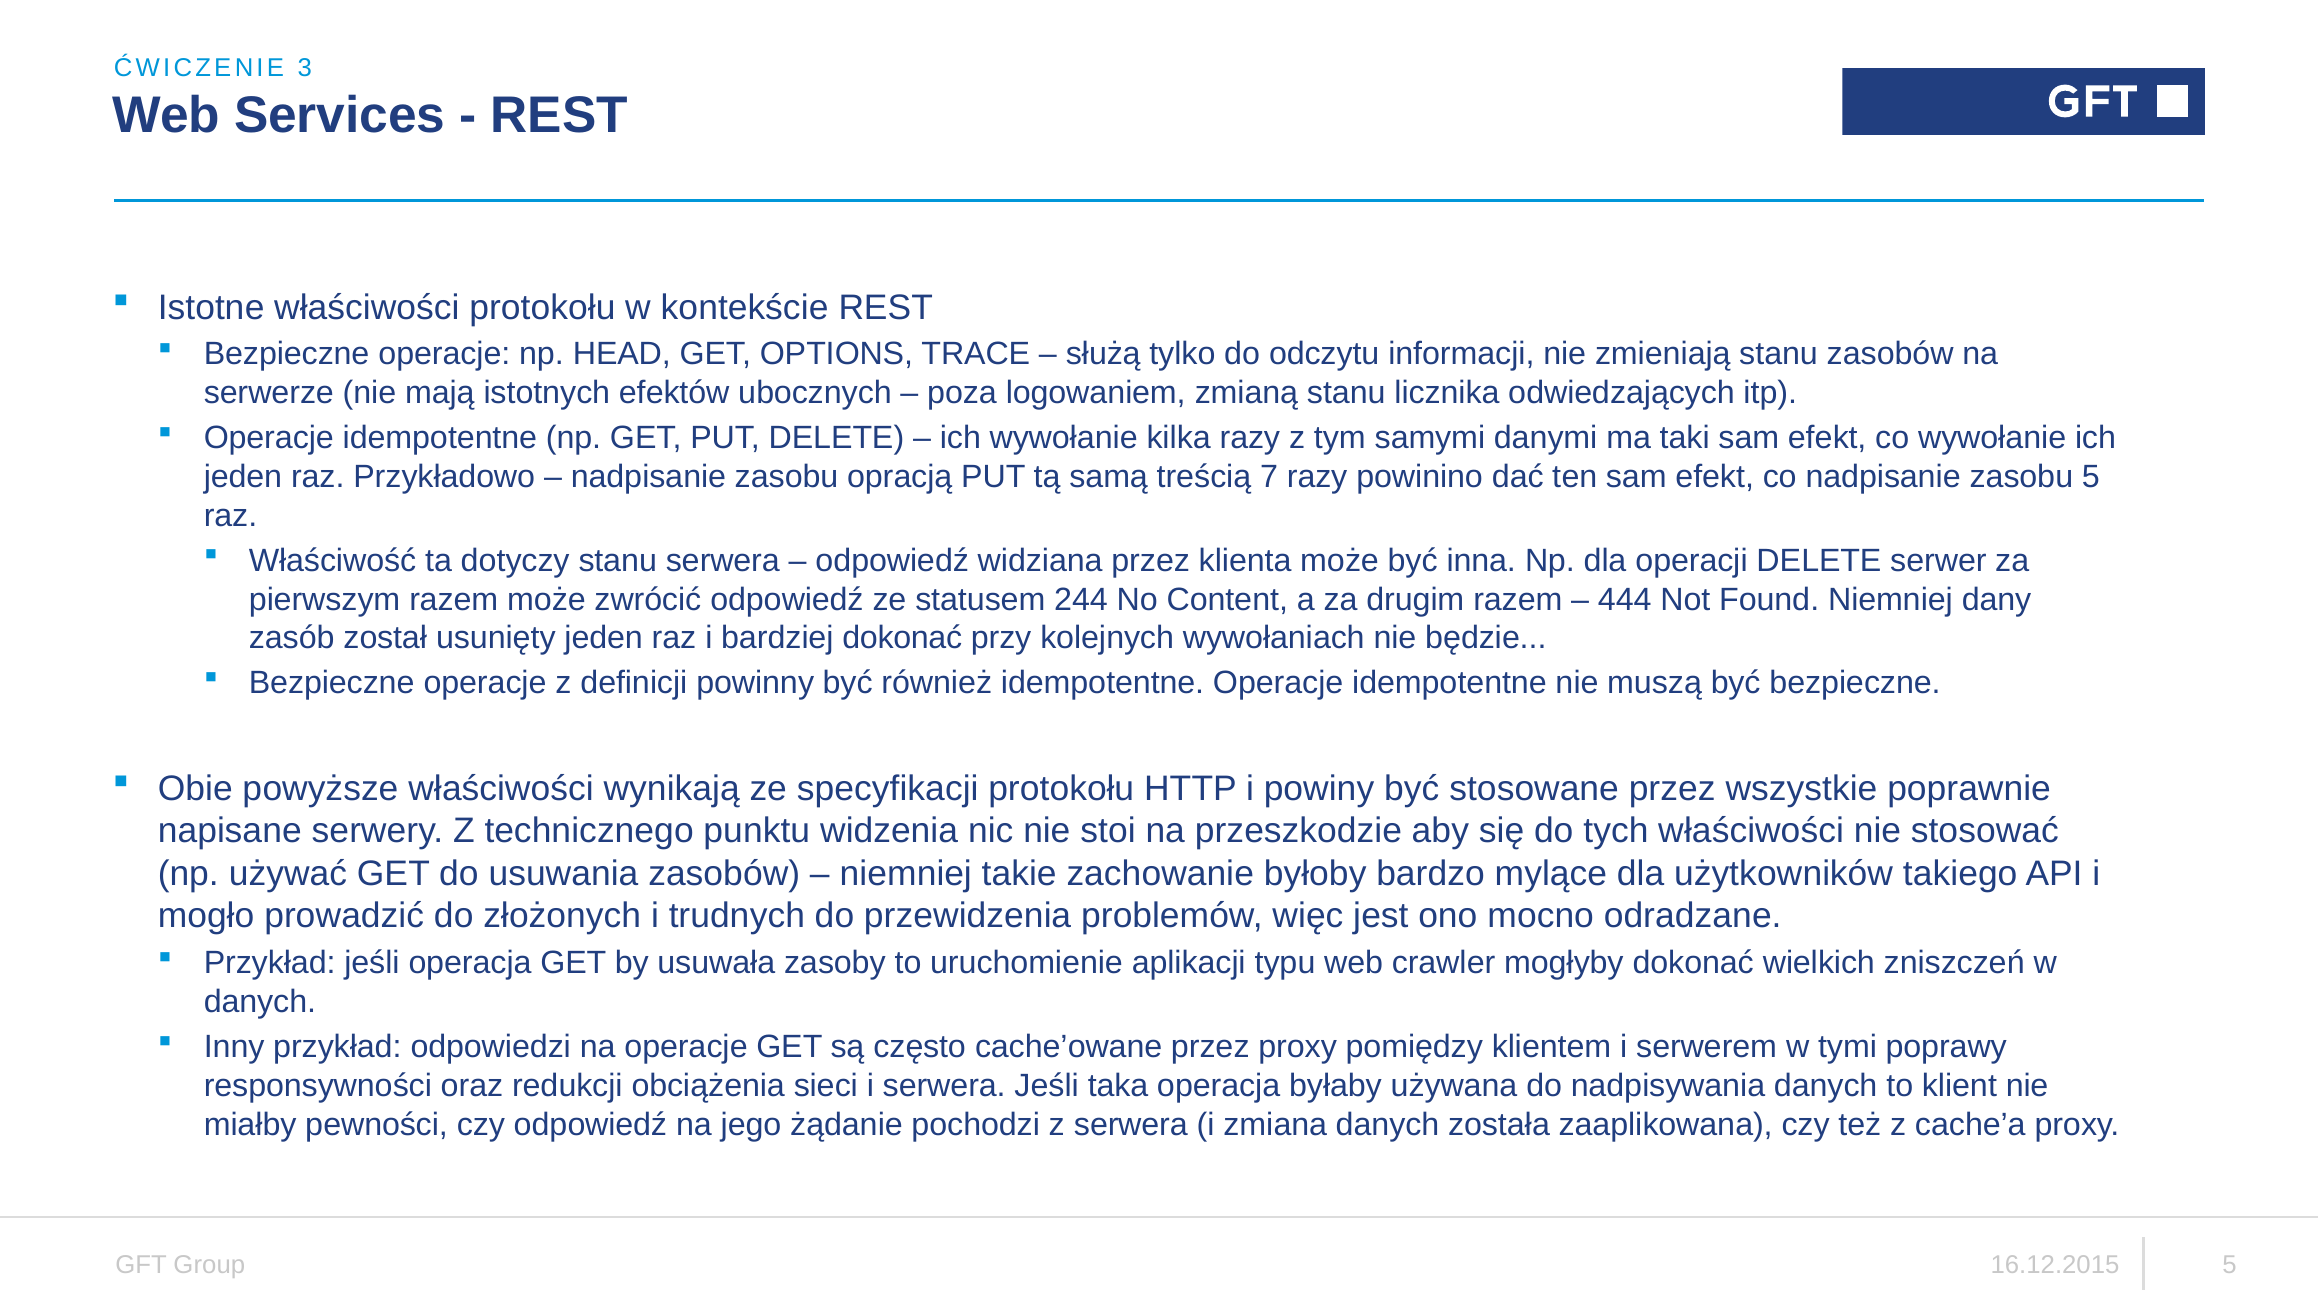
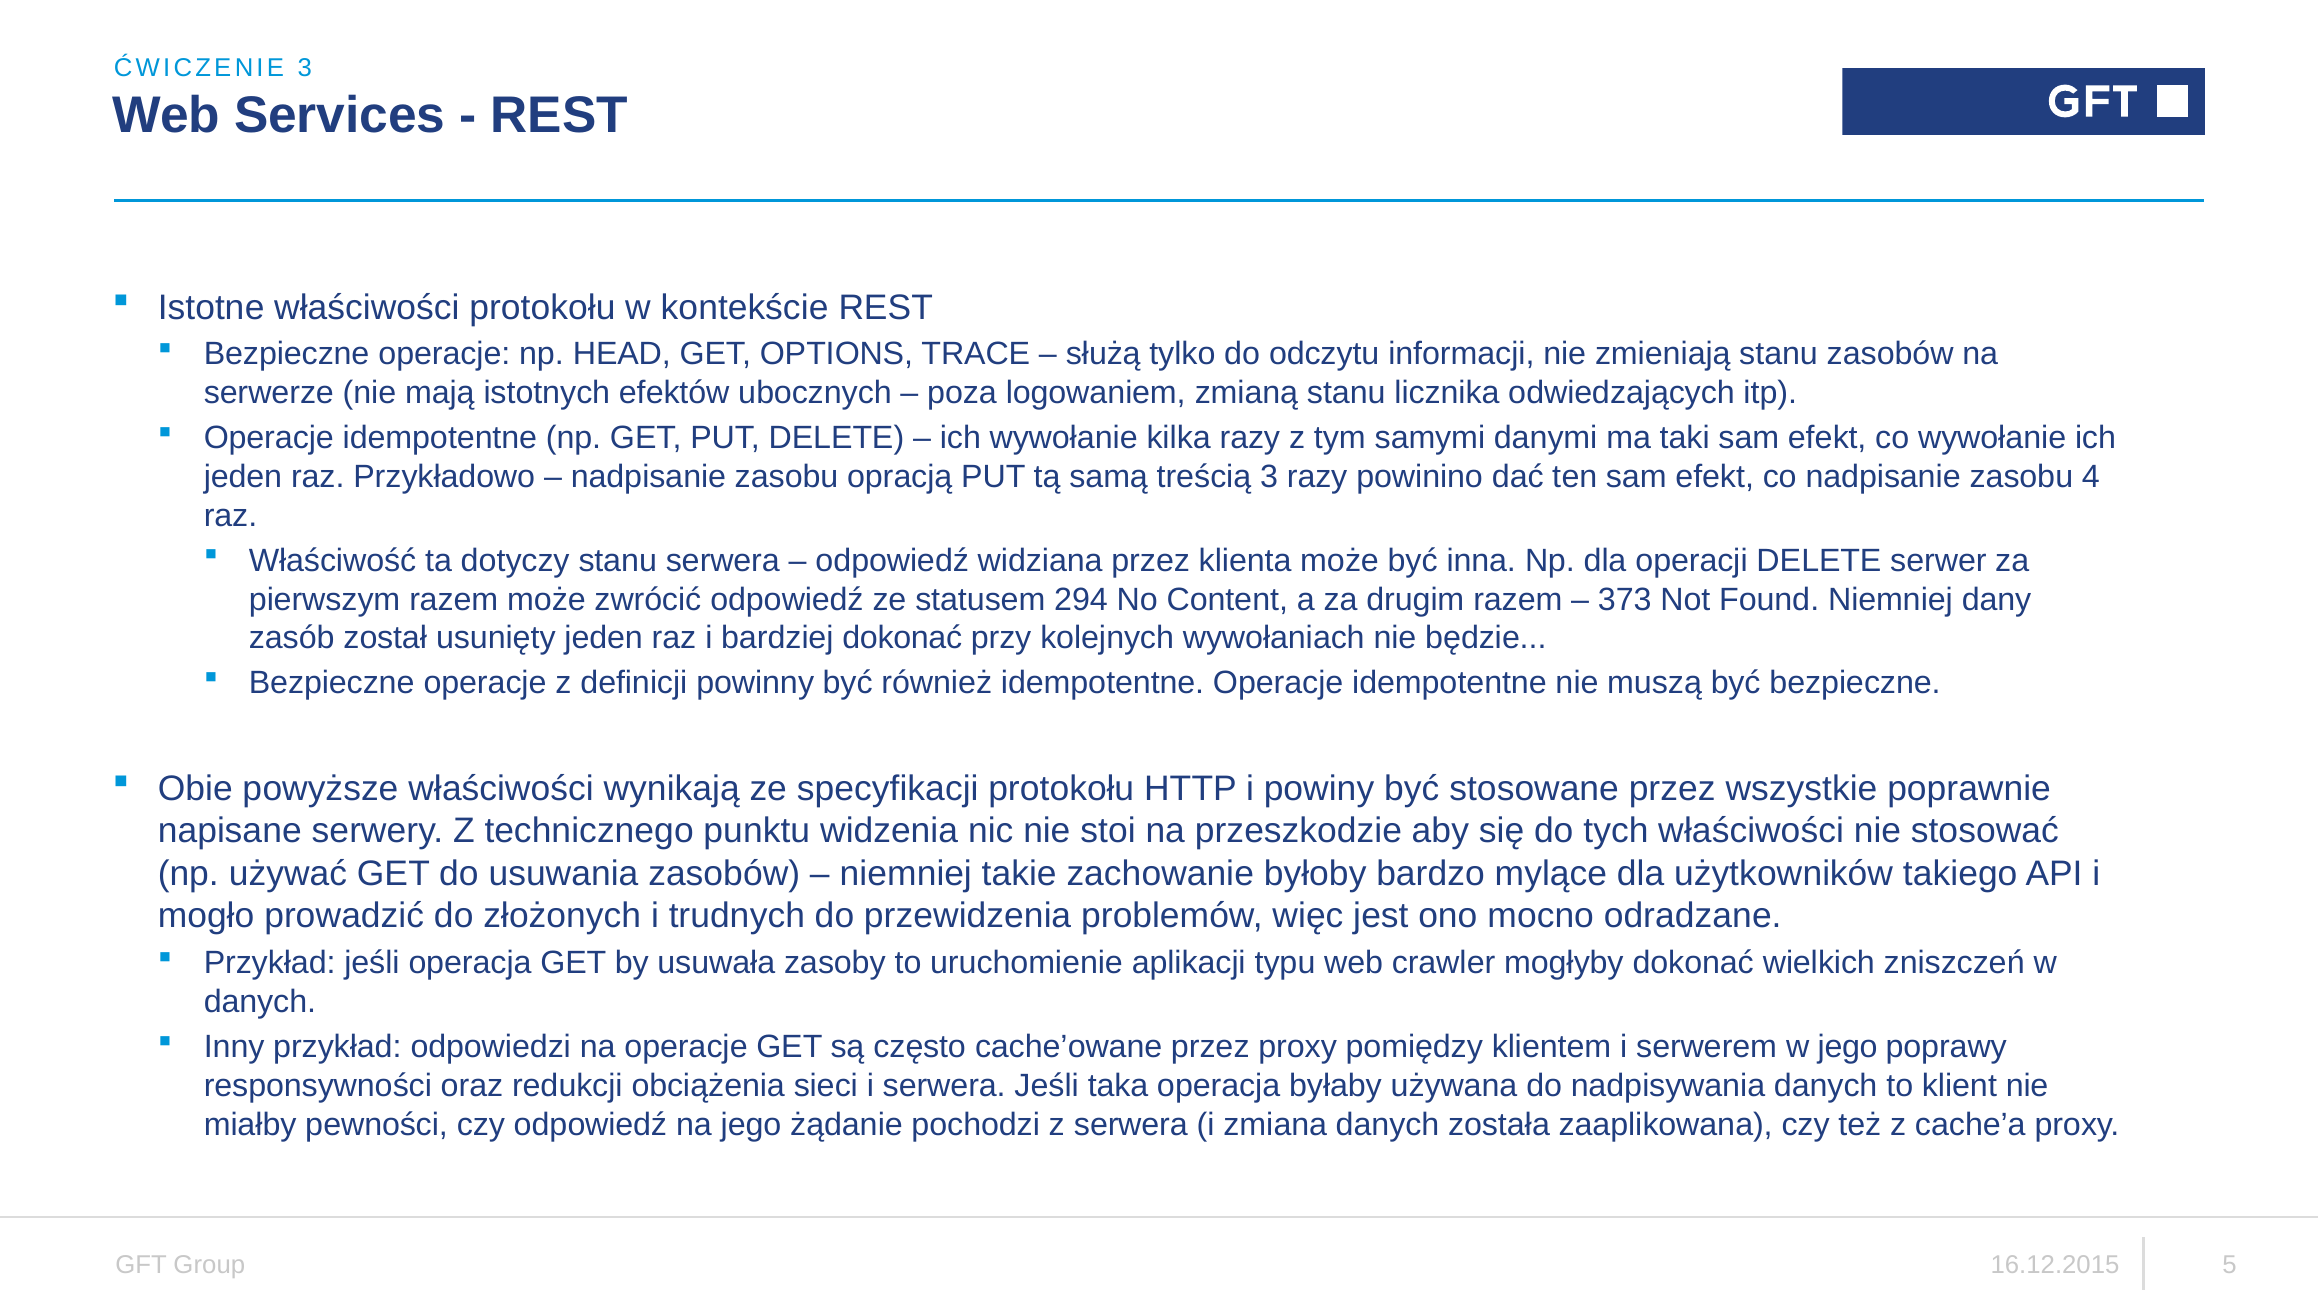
treścią 7: 7 -> 3 (1269, 477)
zasobu 5: 5 -> 4 (2091, 477)
244: 244 -> 294 (1081, 599)
444: 444 -> 373 (1625, 599)
w tymi: tymi -> jego (1848, 1047)
